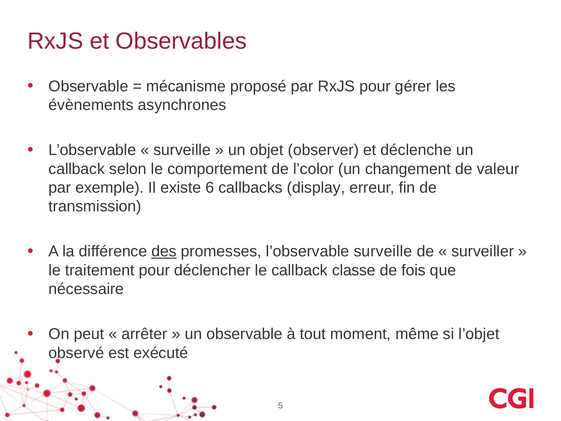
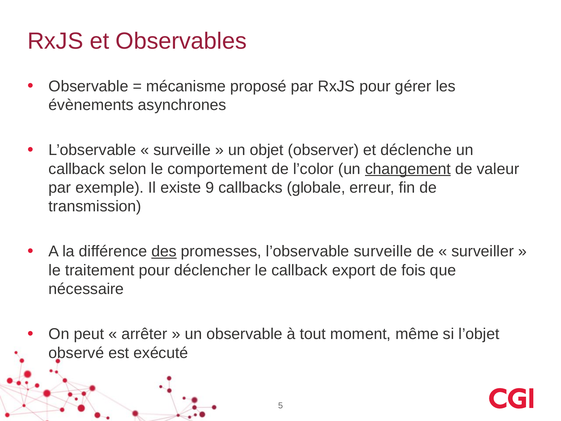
changement underline: none -> present (408, 169)
6: 6 -> 9 (210, 187)
display: display -> globale (316, 187)
classe: classe -> export (354, 270)
